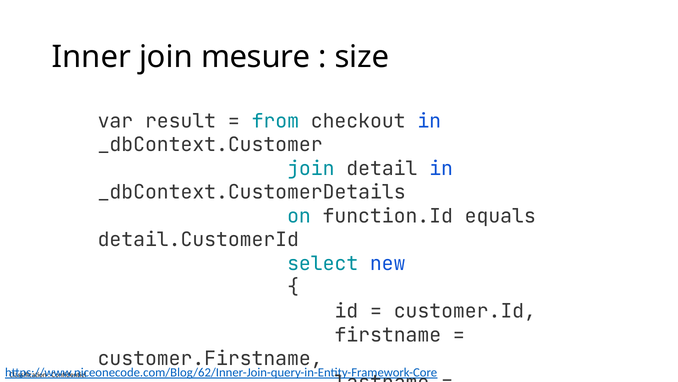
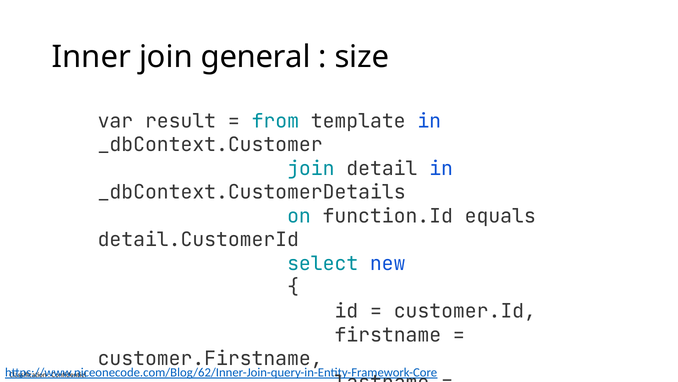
mesure: mesure -> general (256, 57)
checkout: checkout -> template (358, 121)
